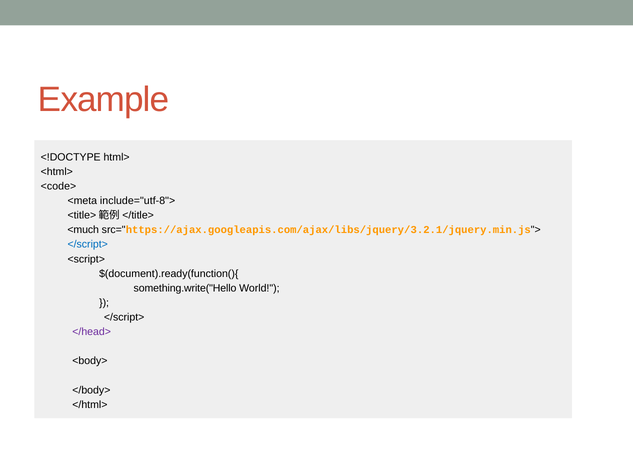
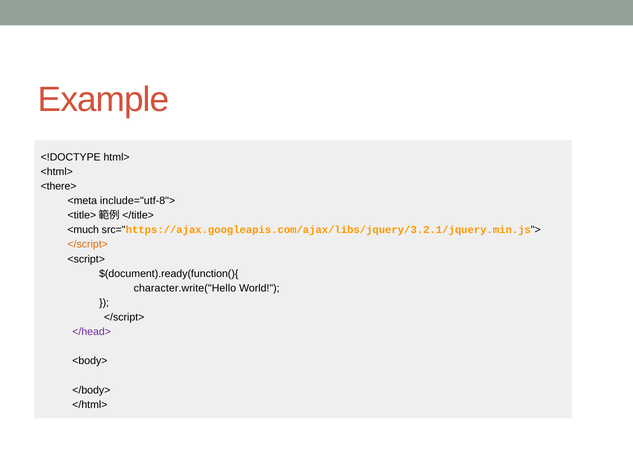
<code>: <code> -> <there> (59, 186)
</script> colour: blue -> orange (88, 244)
something.write("Hello: something.write("Hello -> character.write("Hello (185, 288)
